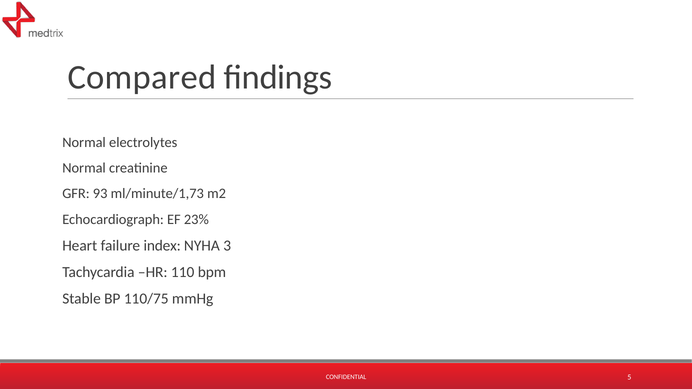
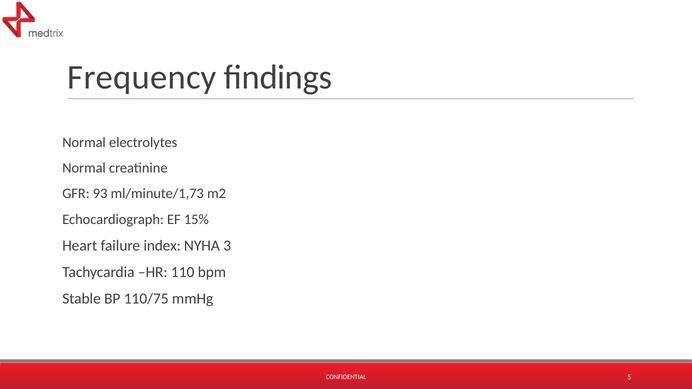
Compared: Compared -> Frequency (142, 78)
23%: 23% -> 15% (196, 220)
